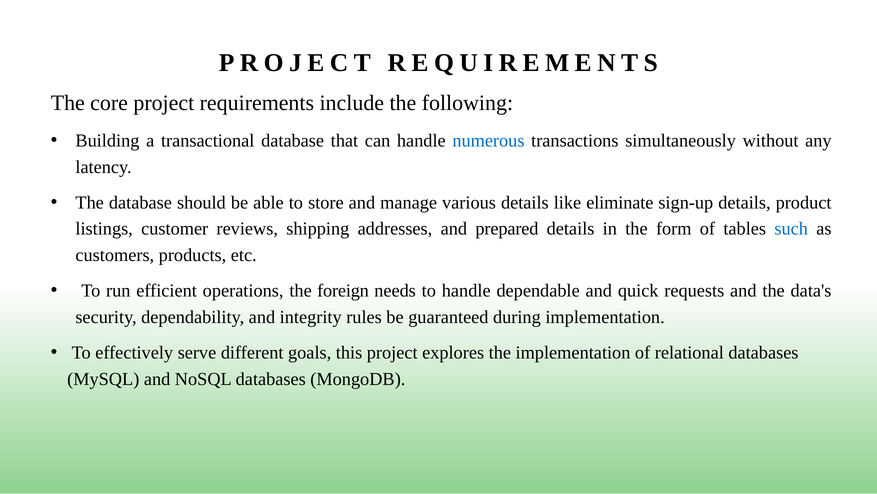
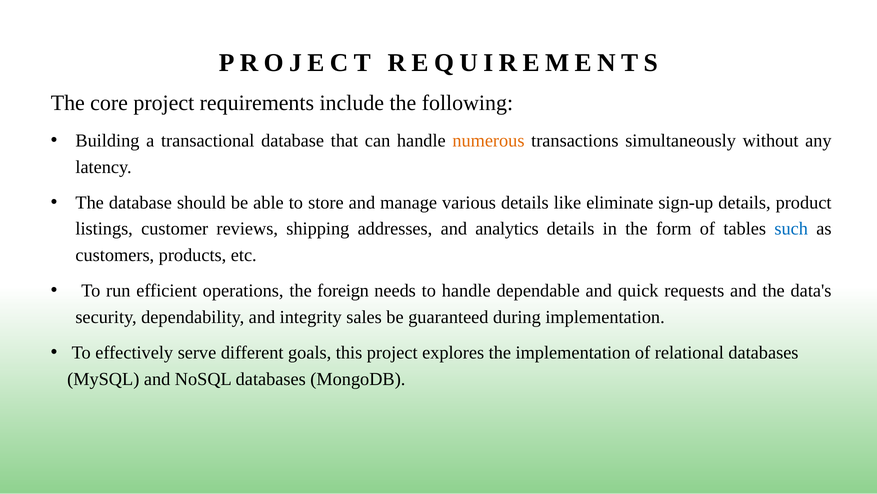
numerous colour: blue -> orange (488, 140)
prepared: prepared -> analytics (507, 229)
rules: rules -> sales (364, 317)
